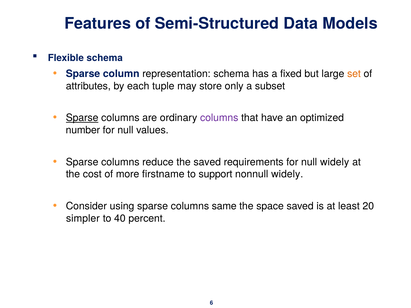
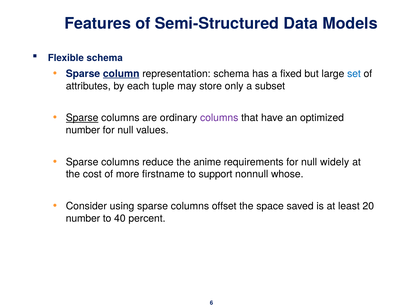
column underline: none -> present (121, 74)
set colour: orange -> blue (354, 74)
the saved: saved -> anime (207, 162)
nonnull widely: widely -> whose (287, 174)
same: same -> offset (224, 206)
simpler: simpler -> number (83, 219)
